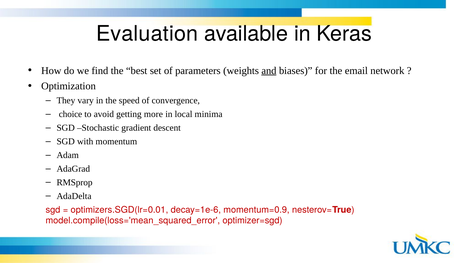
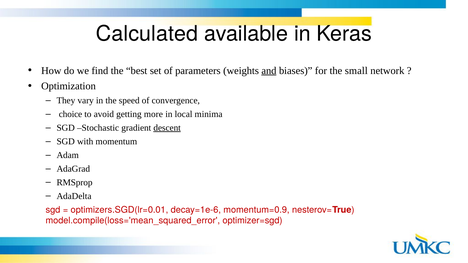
Evaluation: Evaluation -> Calculated (147, 34)
email: email -> small (356, 71)
descent underline: none -> present (167, 128)
